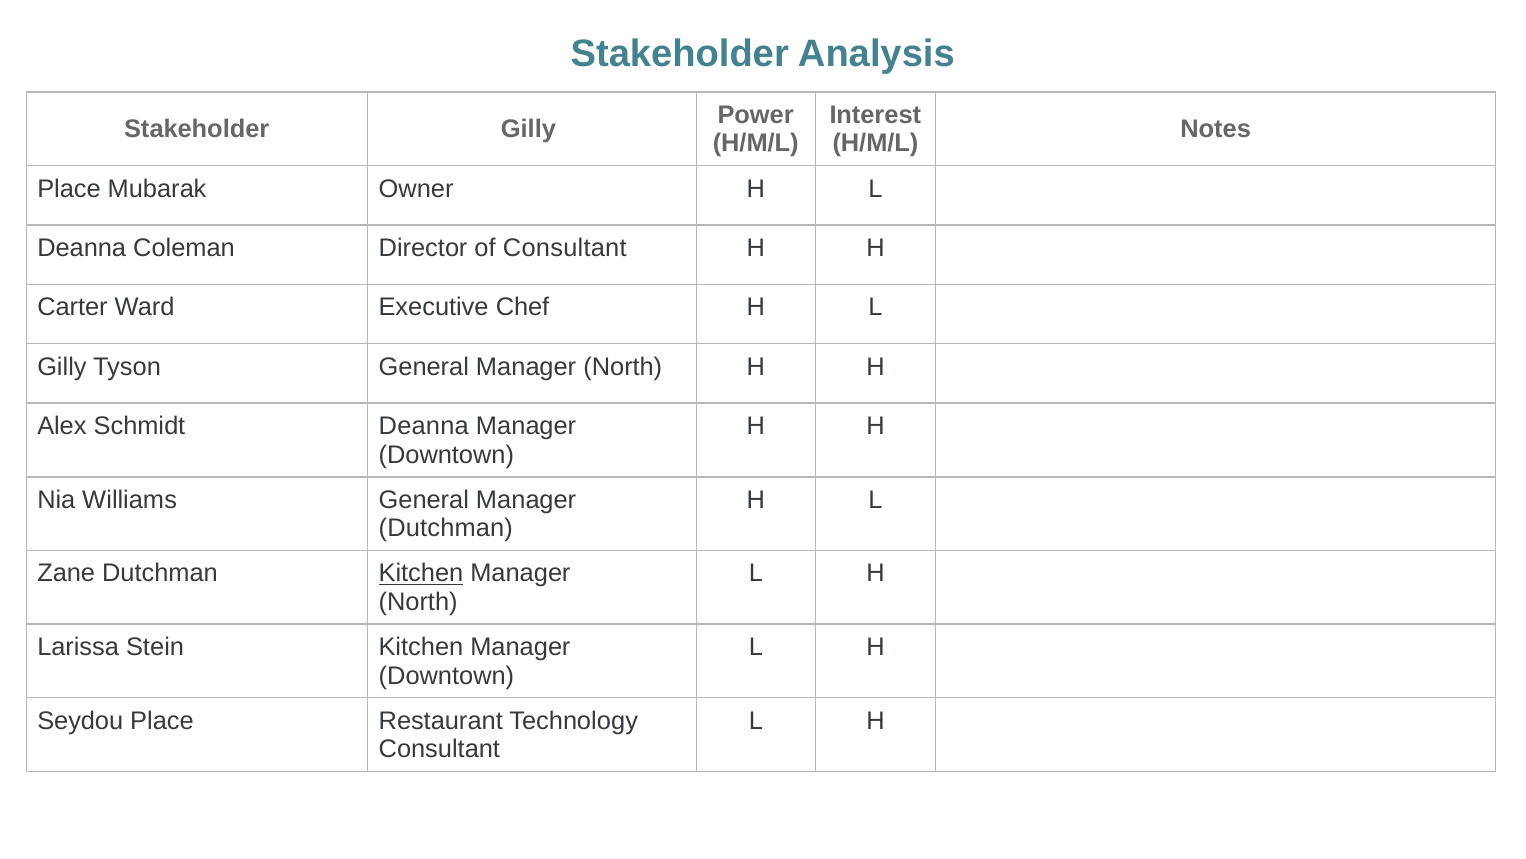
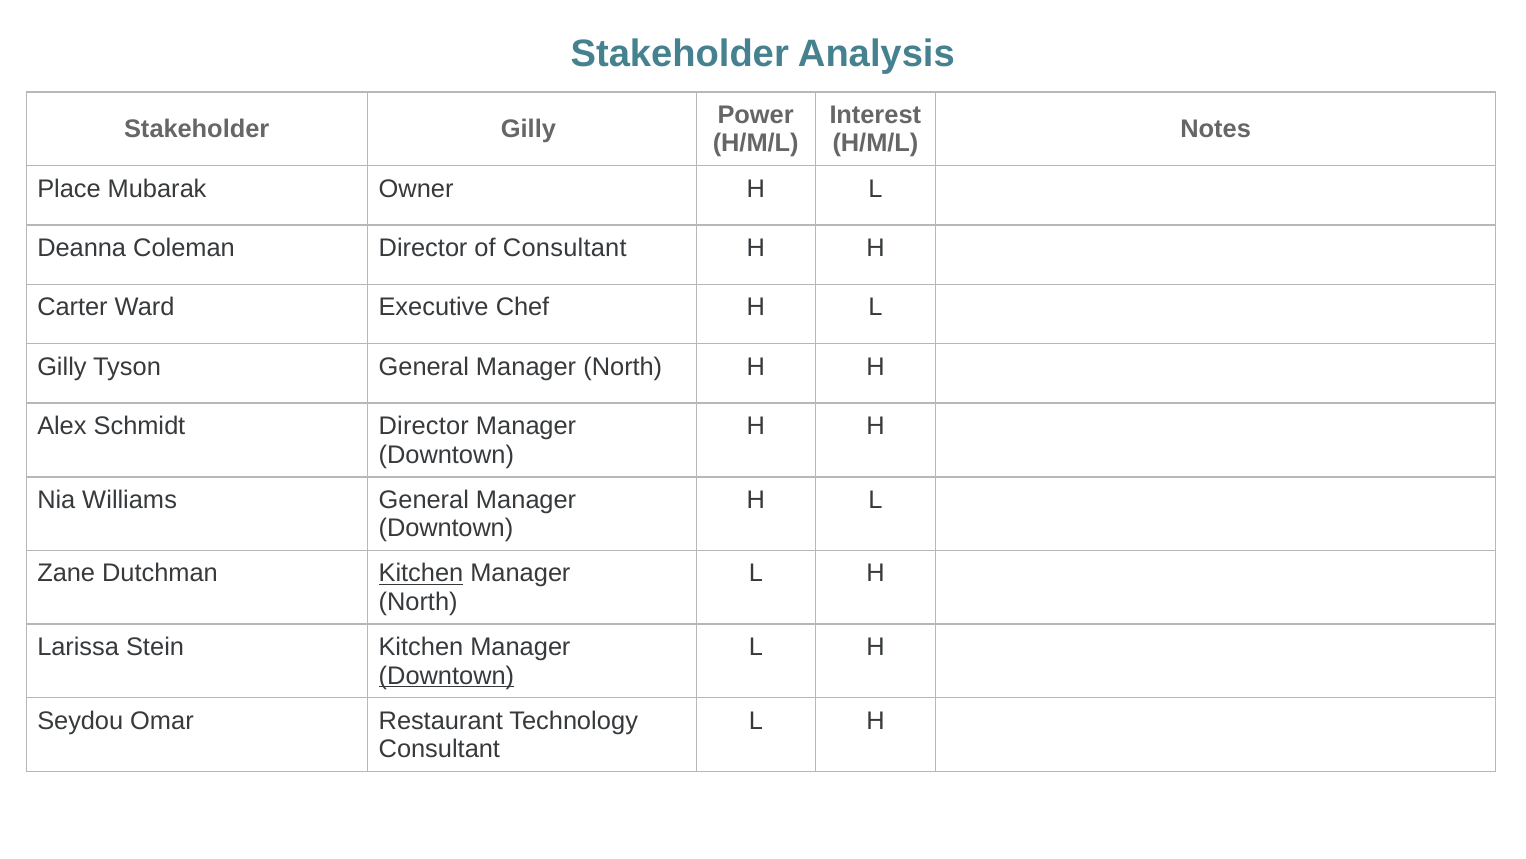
Schmidt Deanna: Deanna -> Director (424, 426)
Dutchman: Dutchman -> Downtown (446, 528)
Downtown underline: none -> present (446, 675)
Seydou Place: Place -> Omar (162, 720)
